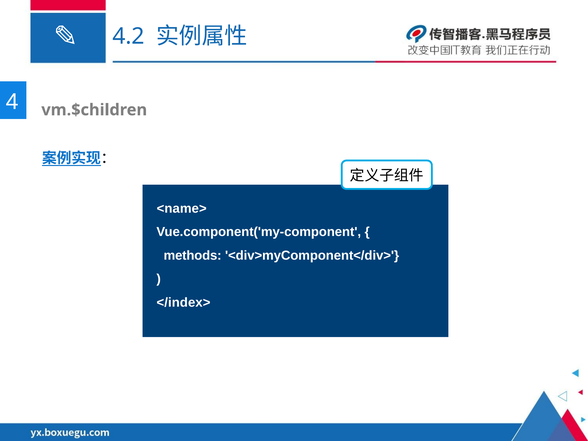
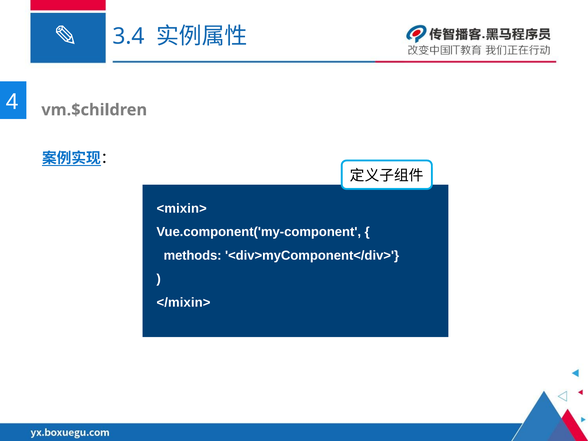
4.2: 4.2 -> 3.4 (129, 36)
<name>: <name> -> <mixin> (182, 209)
</index>: </index> -> </mixin> (183, 302)
